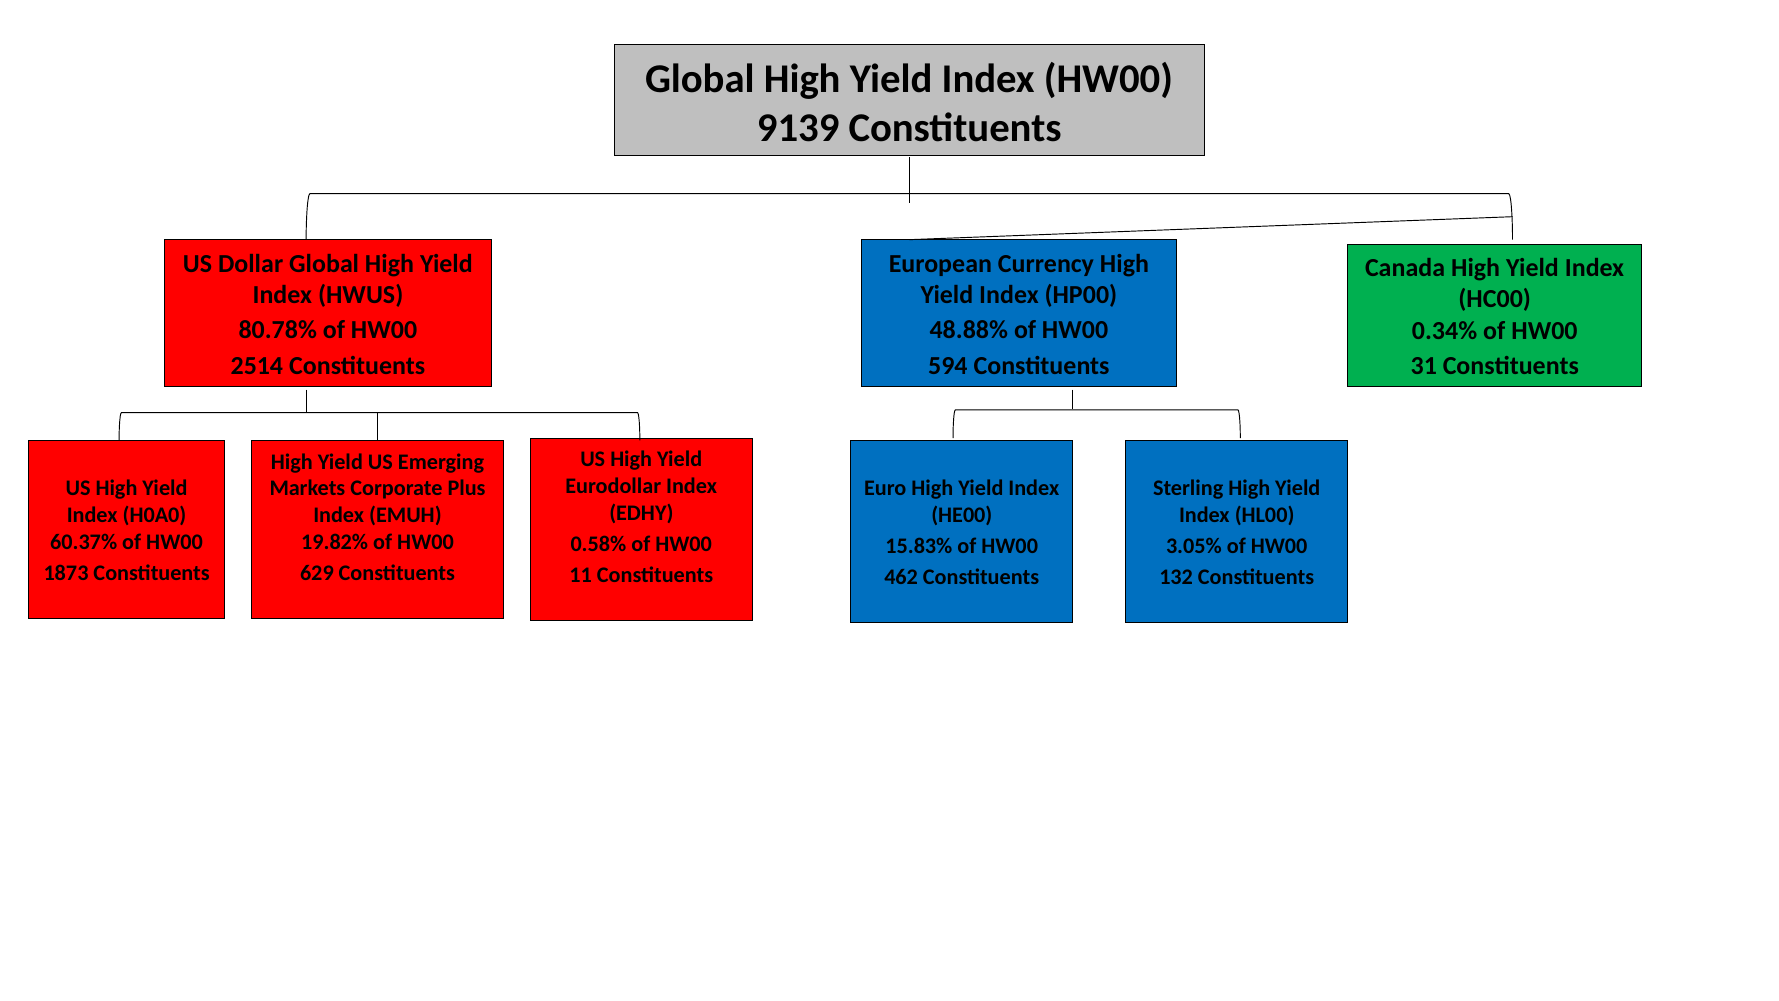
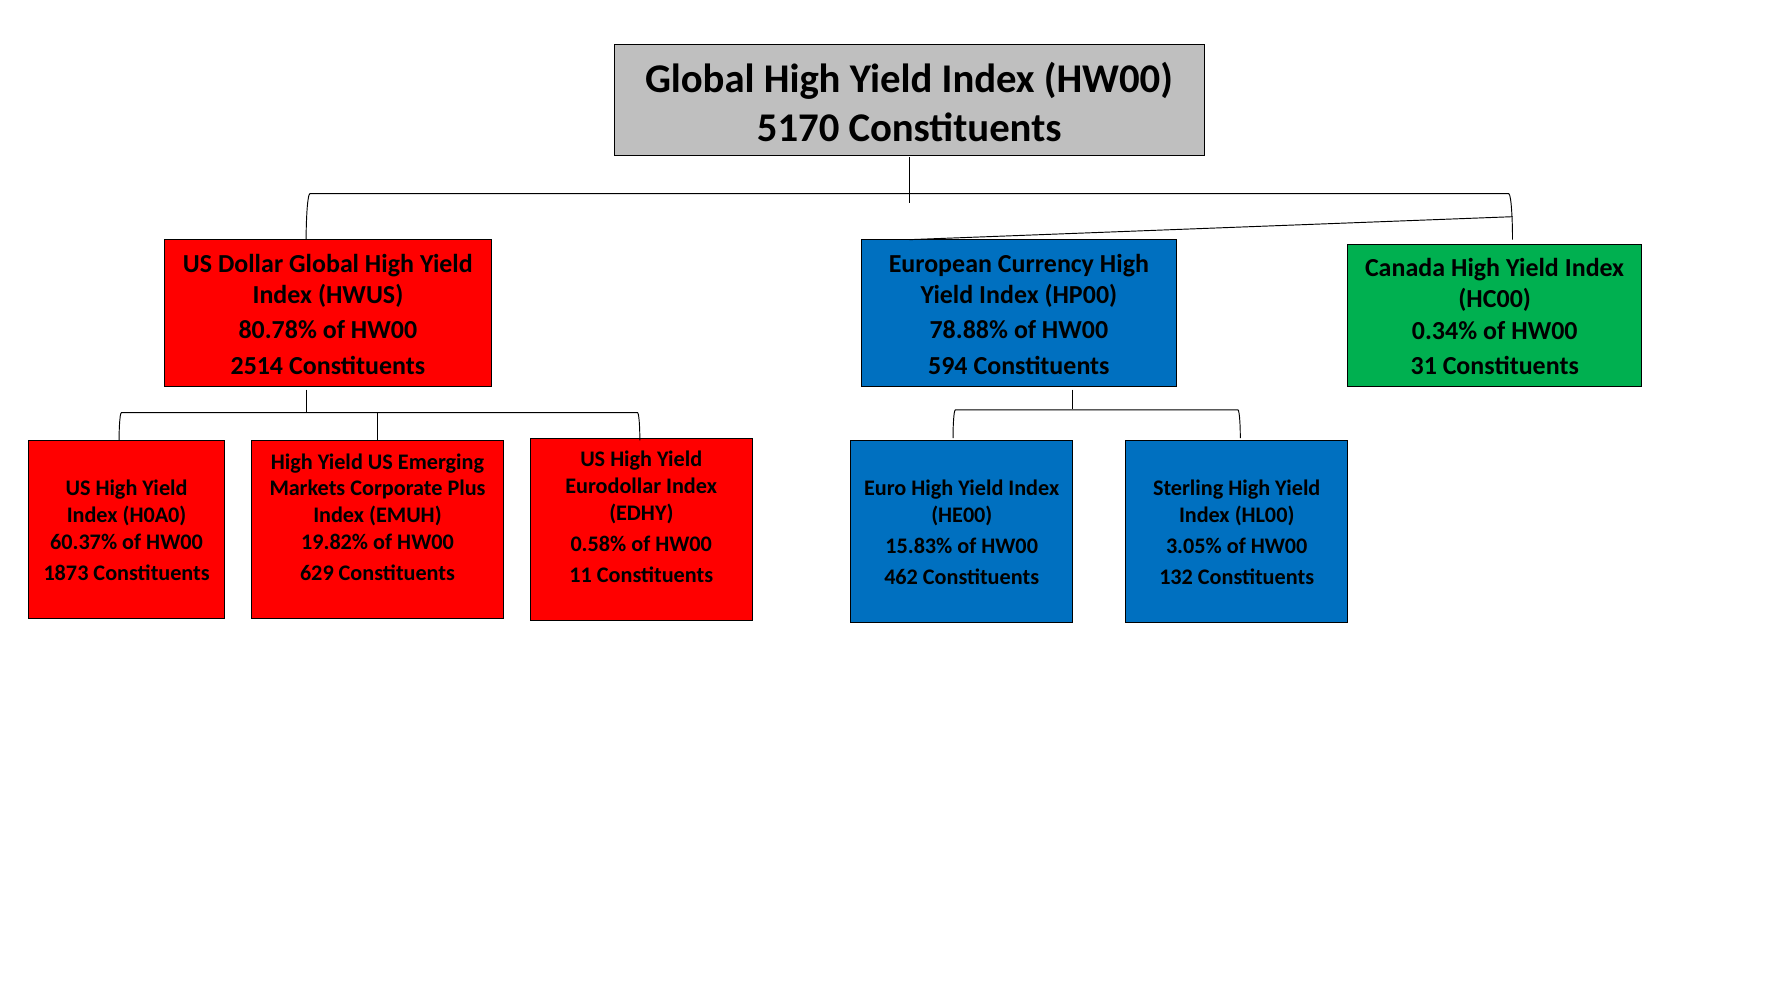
9139: 9139 -> 5170 (798, 128)
48.88%: 48.88% -> 78.88% (969, 330)
